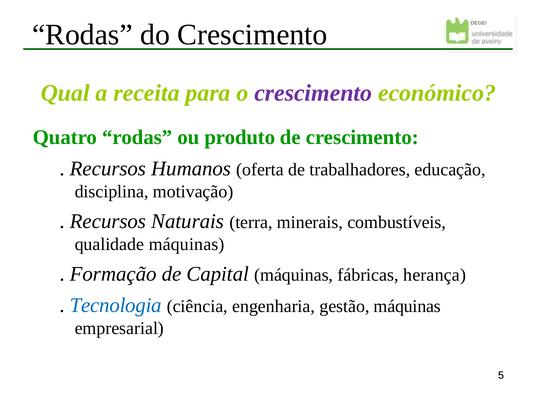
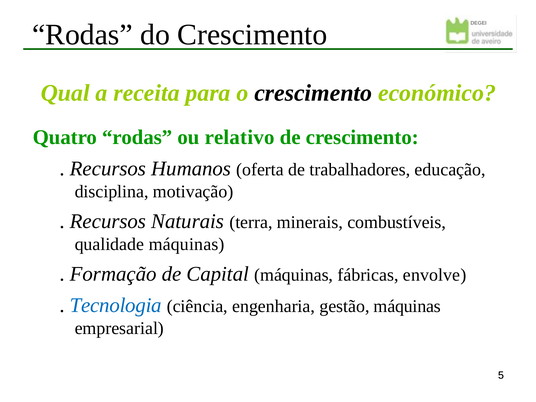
crescimento colour: purple -> black (313, 93)
produto: produto -> relativo (240, 137)
herança: herança -> envolve (435, 275)
